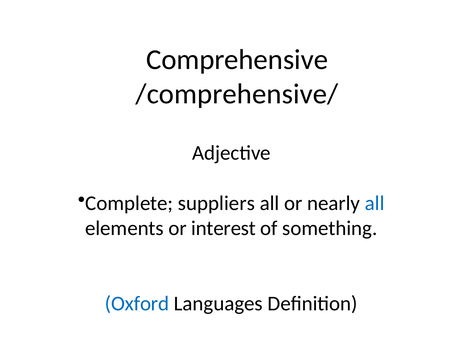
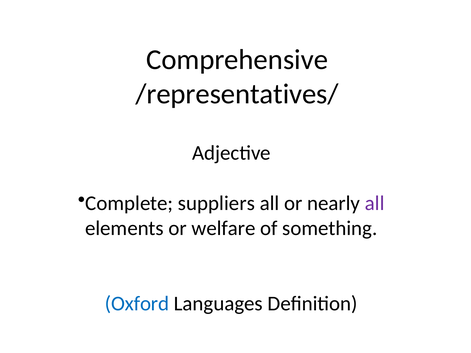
/comprehensive/: /comprehensive/ -> /representatives/ (237, 94)
all colour: blue -> purple (375, 203)
interest: interest -> welfare (224, 228)
